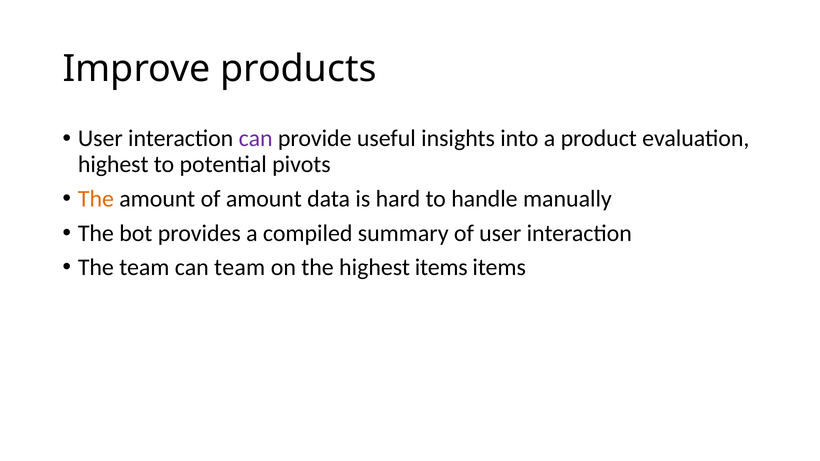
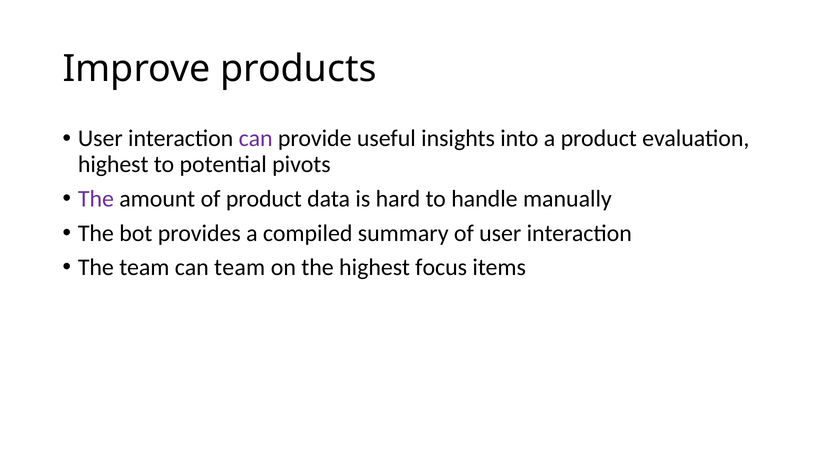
The colour: orange -> purple (96, 199)
of amount: amount -> product (264, 199)
highest items: items -> focus (441, 268)
